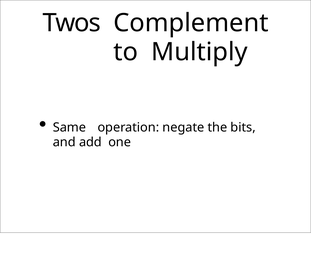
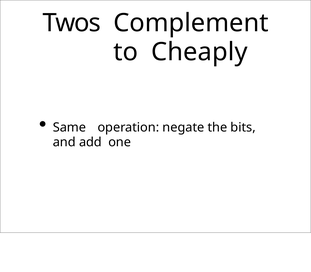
Multiply: Multiply -> Cheaply (199, 52)
